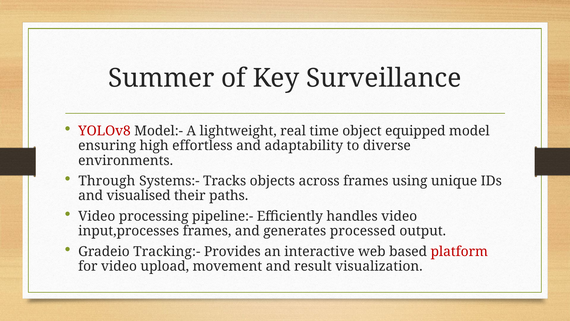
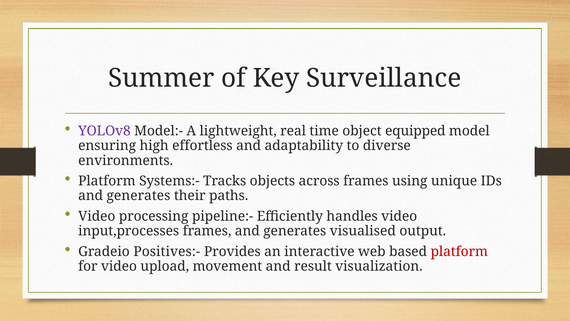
YOLOv8 colour: red -> purple (104, 131)
Through: Through -> Platform (107, 181)
visualised: visualised -> generates (138, 196)
processed: processed -> visualised (363, 231)
Tracking:-: Tracking:- -> Positives:- (167, 251)
